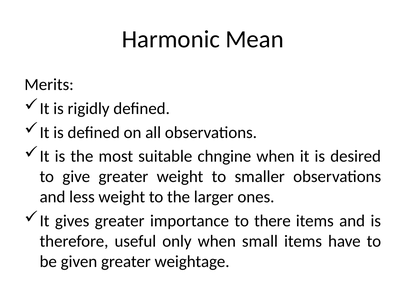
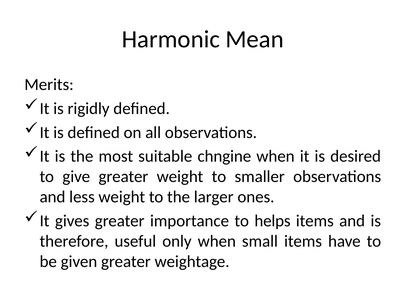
there: there -> helps (272, 221)
